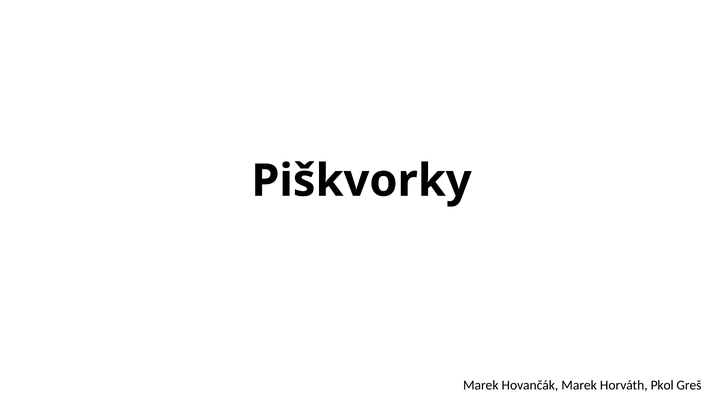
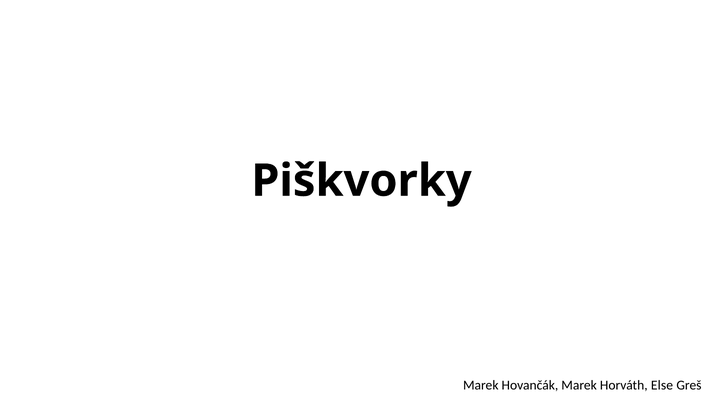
Pkol: Pkol -> Else (662, 385)
